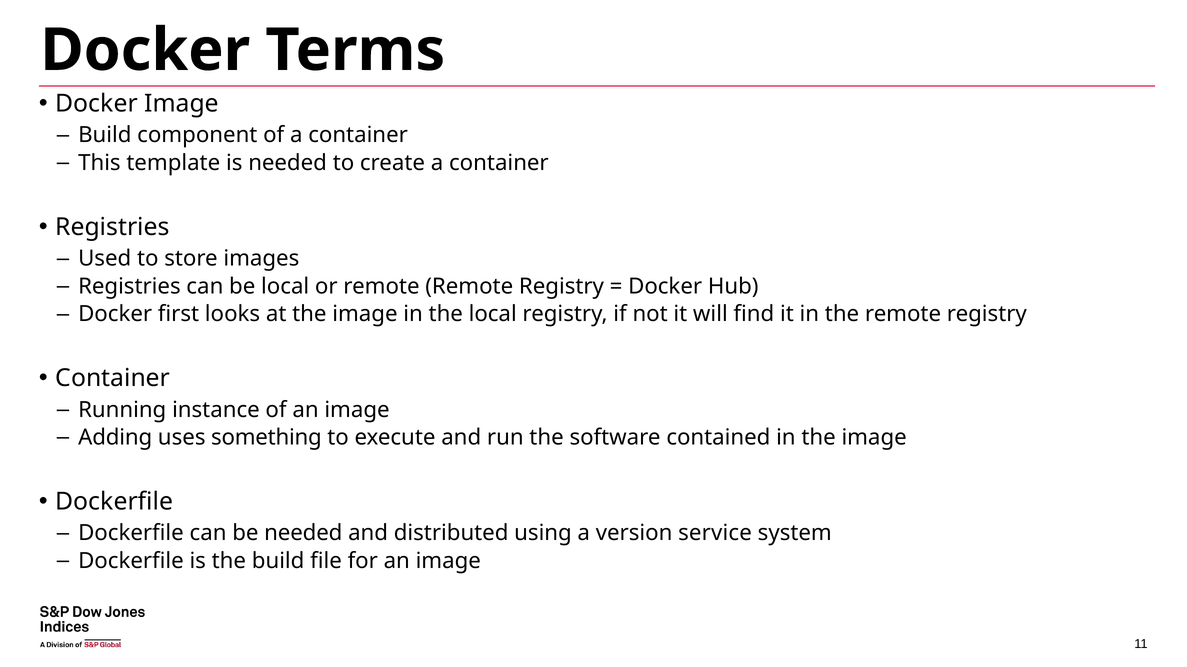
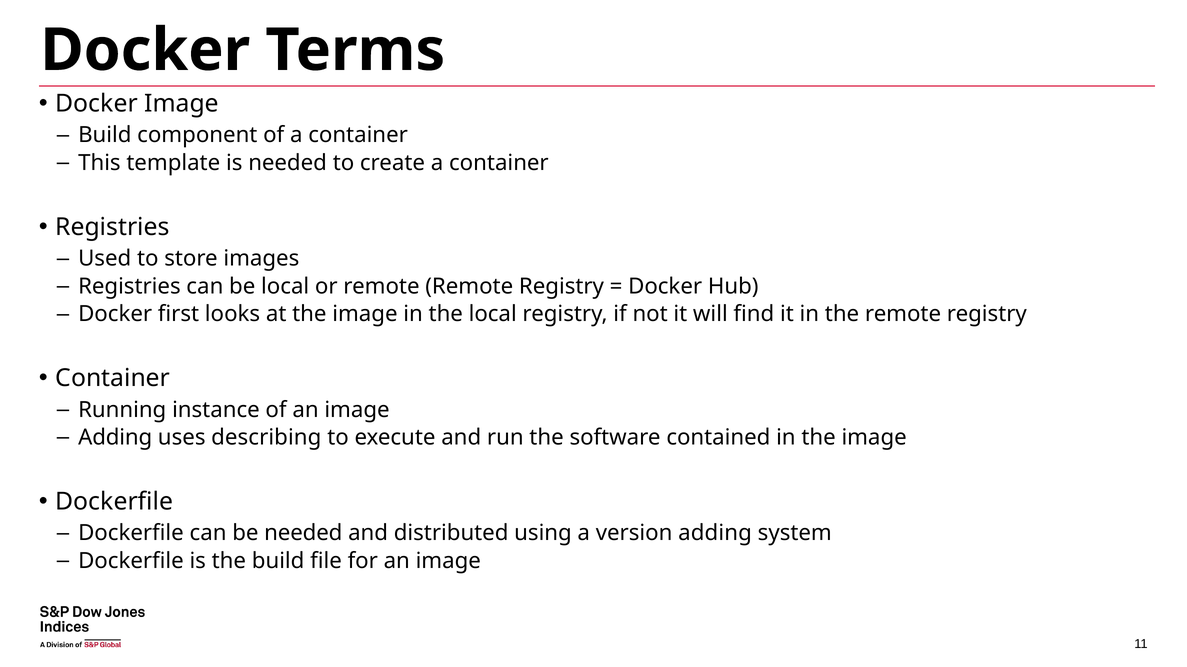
something: something -> describing (266, 438)
version service: service -> adding (715, 534)
